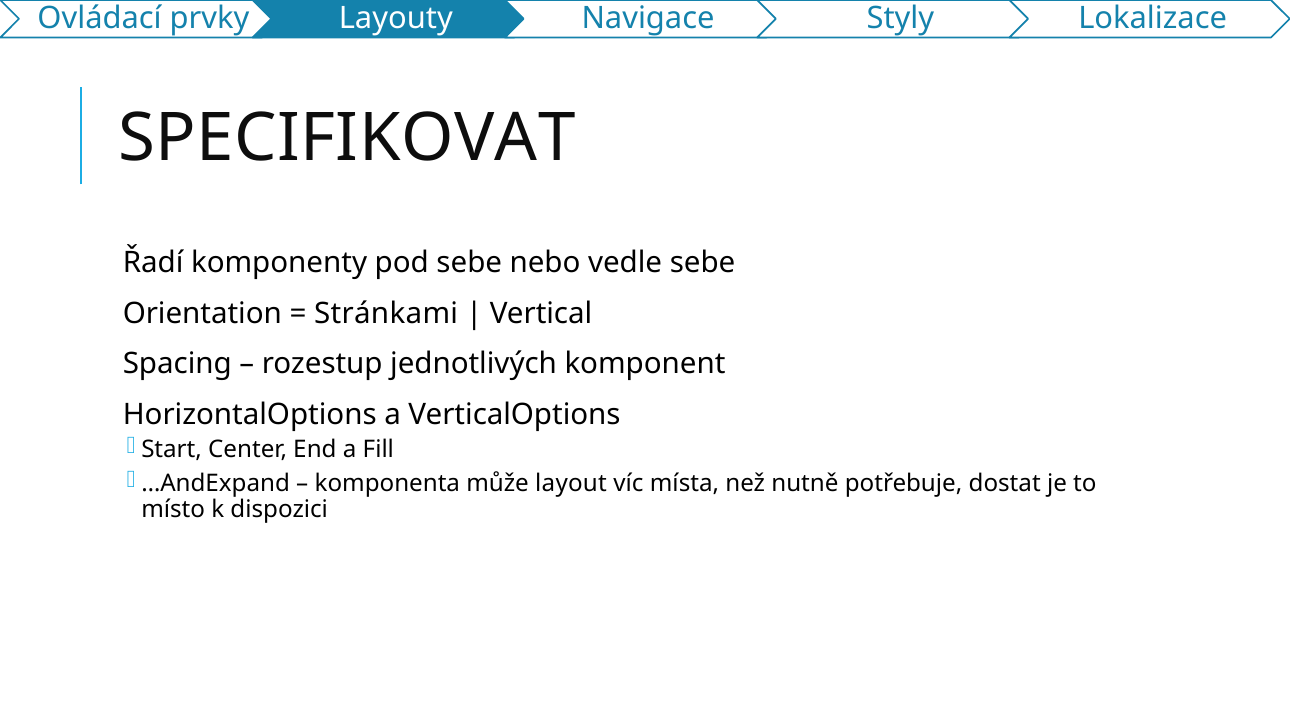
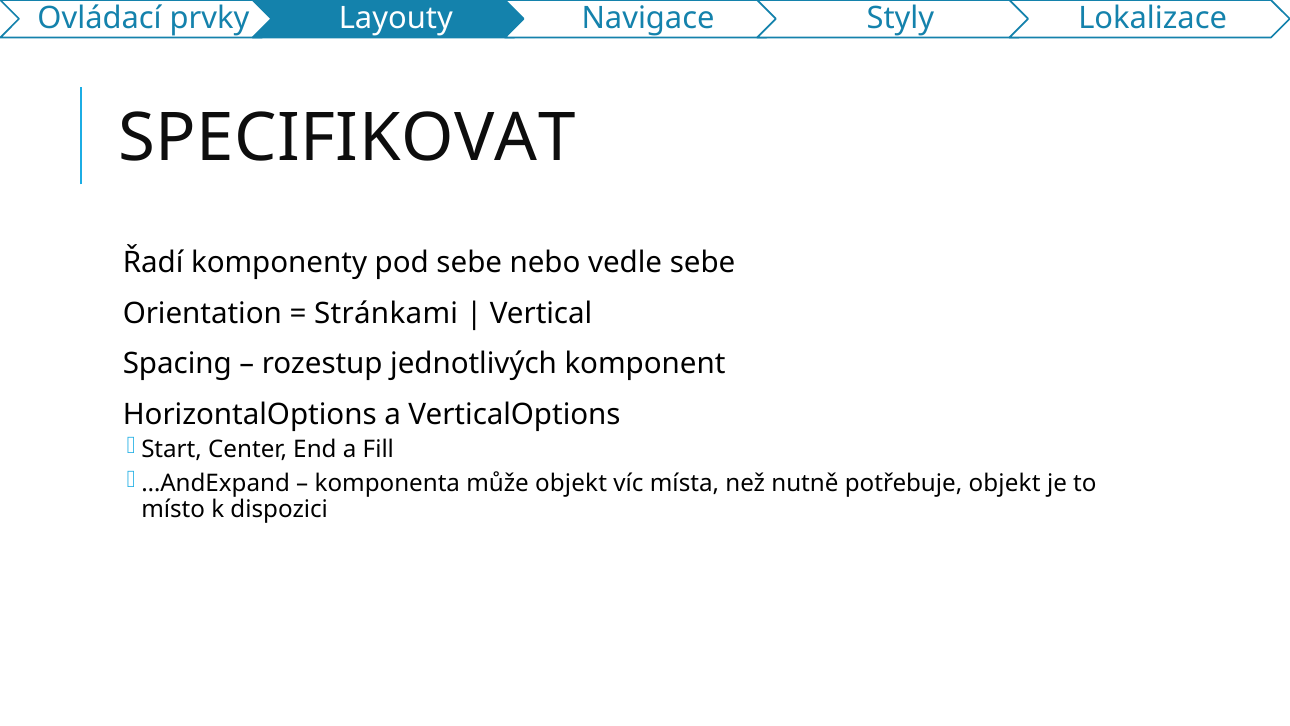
může layout: layout -> objekt (571, 483)
potřebuje dostat: dostat -> objekt (1005, 483)
